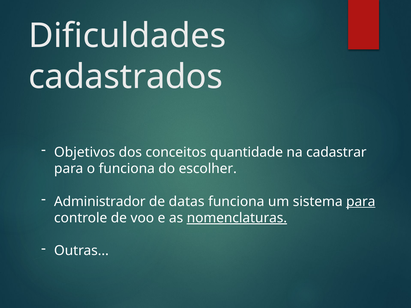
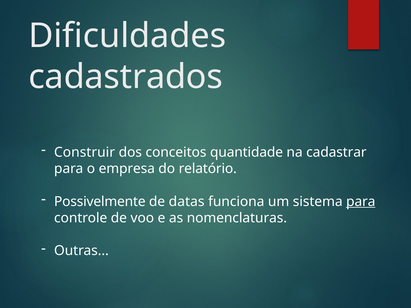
Objetivos: Objetivos -> Construir (85, 152)
o funciona: funciona -> empresa (127, 169)
escolher: escolher -> relatório (208, 169)
Administrador: Administrador -> Possivelmente (100, 202)
nomenclaturas underline: present -> none (237, 218)
